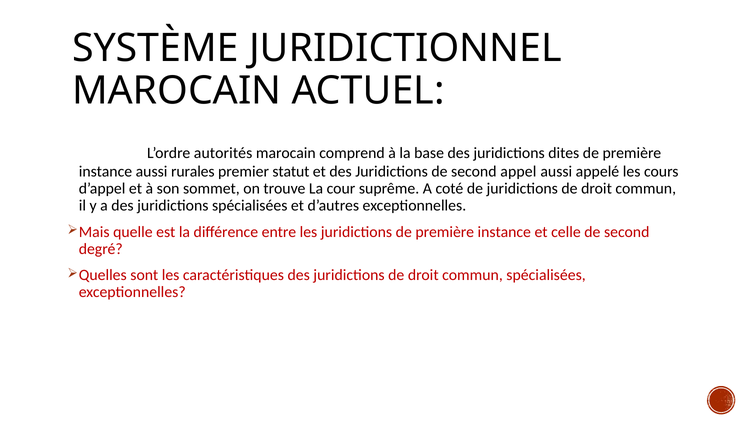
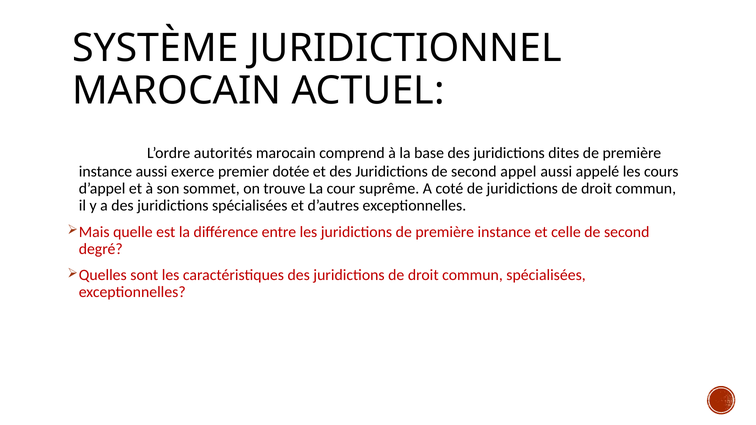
rurales: rurales -> exerce (193, 171)
statut: statut -> dotée (291, 171)
